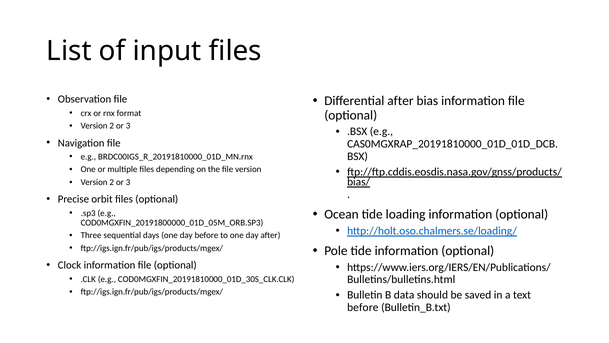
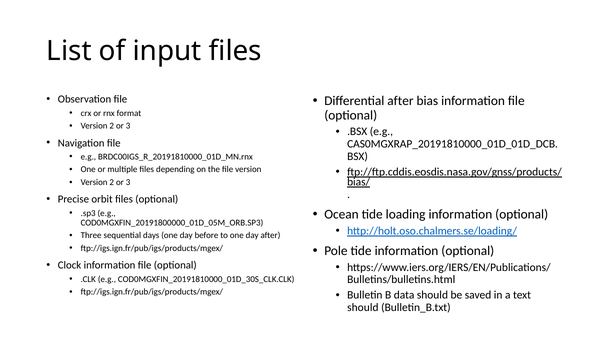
before: before -> should (363, 307)
